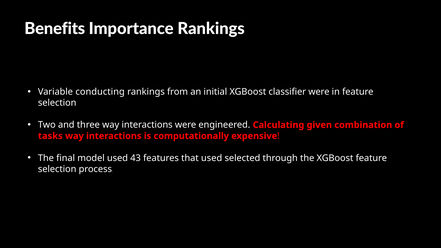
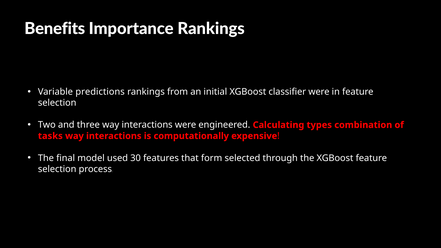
conducting: conducting -> predictions (100, 92)
given: given -> types (319, 125)
43: 43 -> 30 (136, 158)
that used: used -> form (212, 158)
